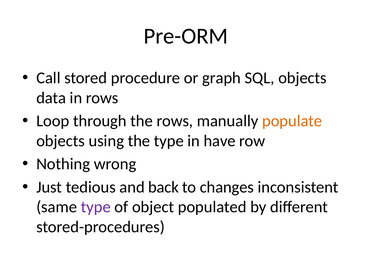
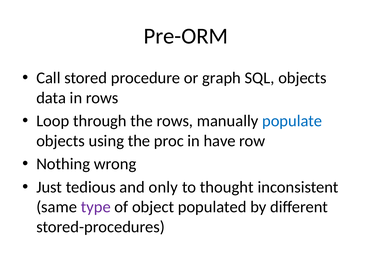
populate colour: orange -> blue (292, 121)
the type: type -> proc (169, 141)
back: back -> only (163, 187)
changes: changes -> thought (227, 187)
